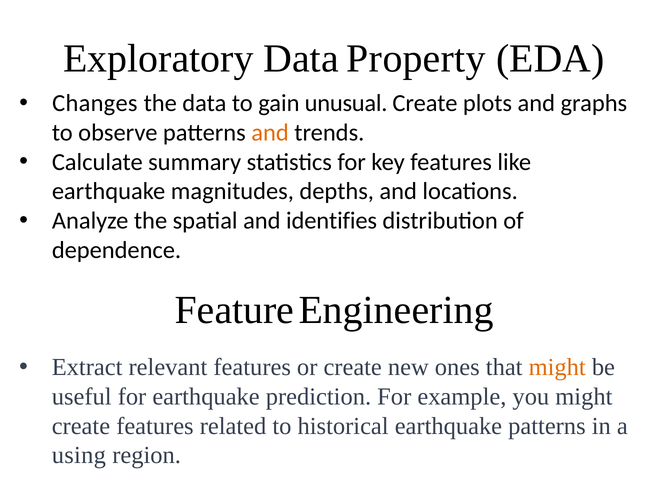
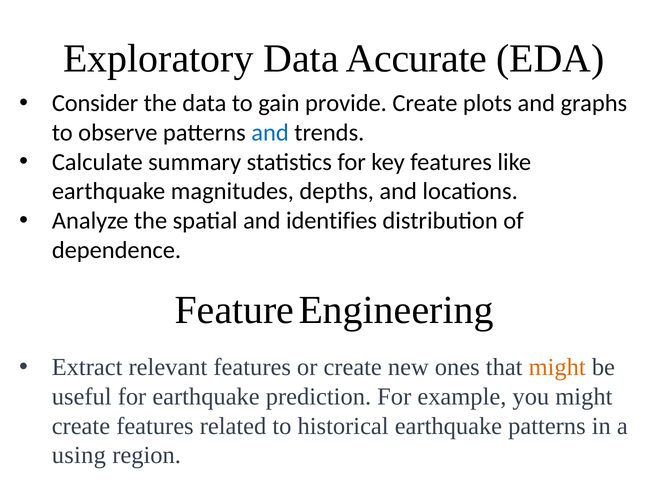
Property: Property -> Accurate (416, 59)
Changes: Changes -> Consider (95, 103)
unusual: unusual -> provide (346, 103)
and colour: orange -> blue (270, 133)
